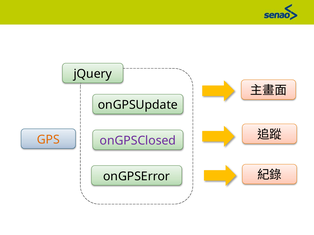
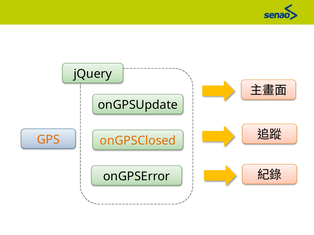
onGPSClosed colour: purple -> orange (138, 141)
